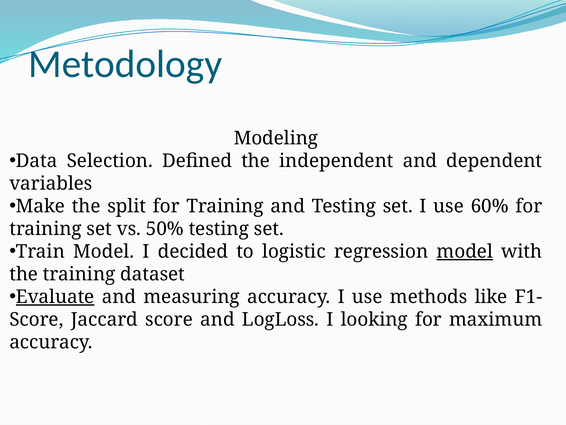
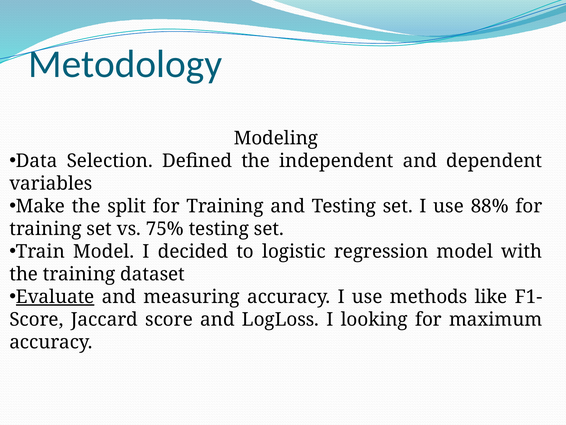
60%: 60% -> 88% (490, 206)
50%: 50% -> 75% (165, 229)
model underline: present -> none (465, 251)
